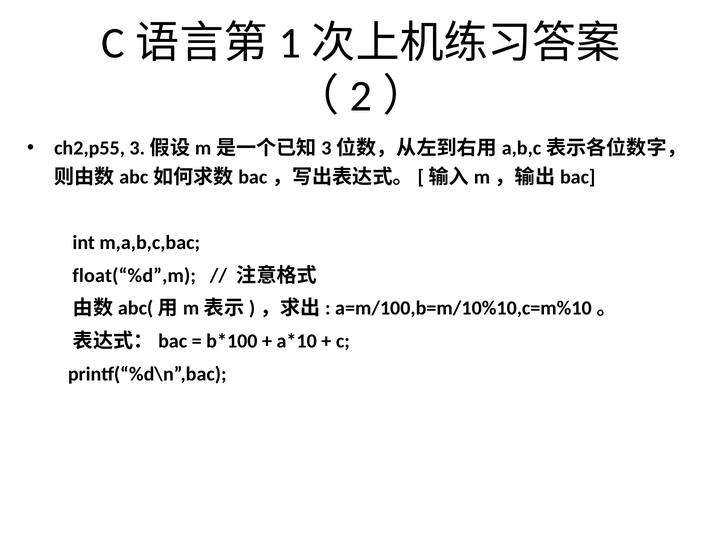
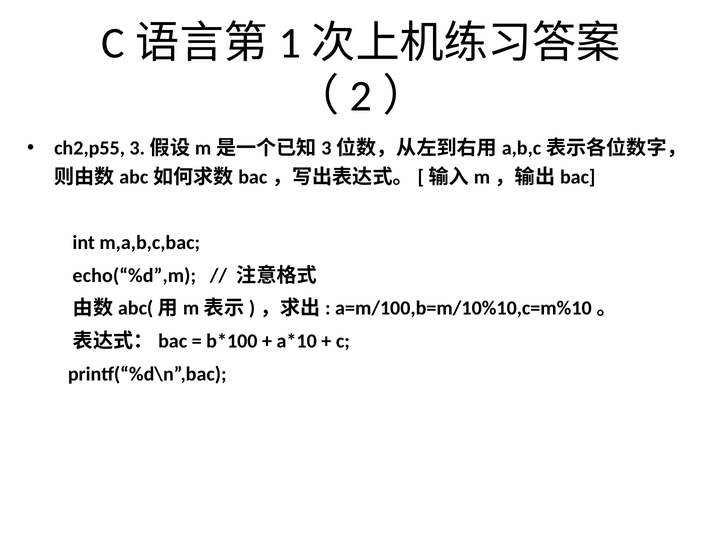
float(“%d”,m: float(“%d”,m -> echo(“%d”,m (134, 276)
